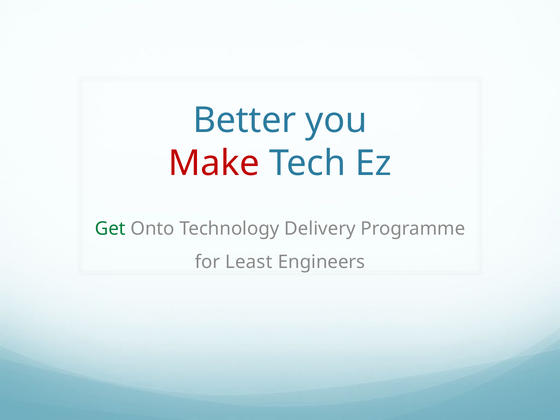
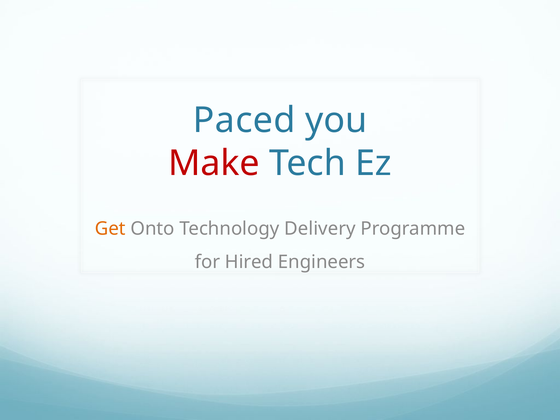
Better: Better -> Paced (244, 120)
Get colour: green -> orange (110, 229)
Least: Least -> Hired (249, 262)
